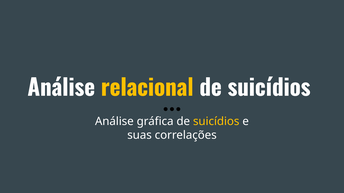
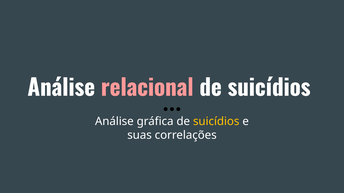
relacional colour: yellow -> pink (147, 88)
